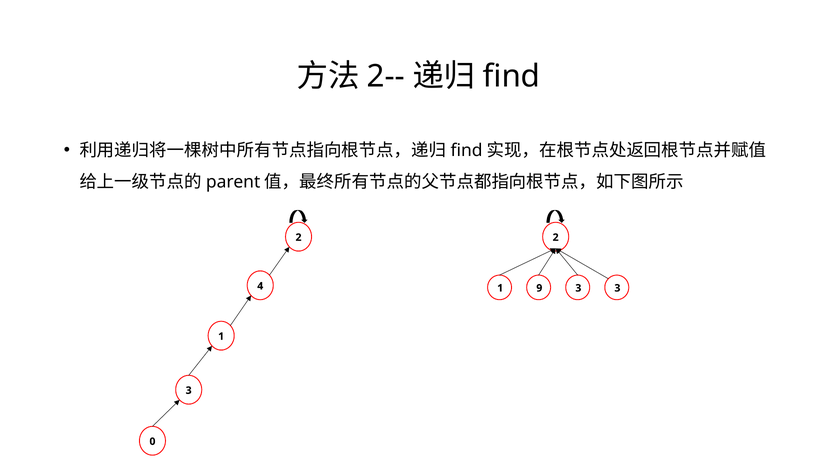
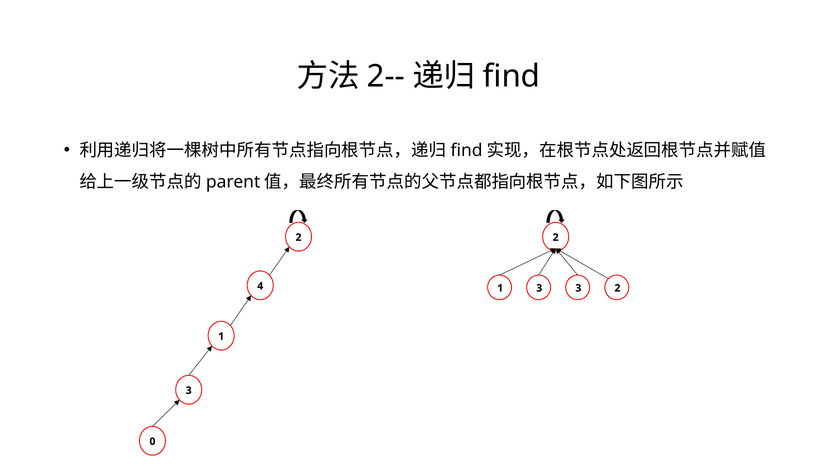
1 9: 9 -> 3 (539, 288)
3 3: 3 -> 2 (617, 288)
